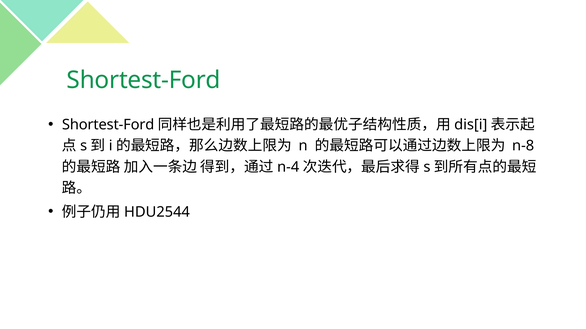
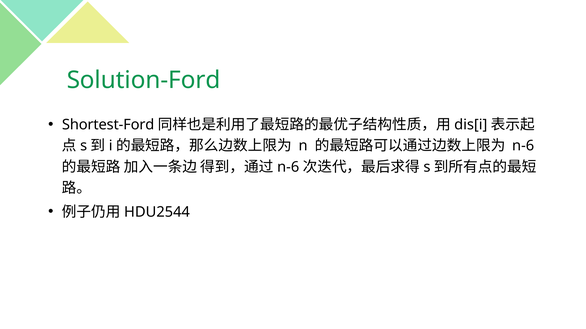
Shortest-Ford: Shortest-Ford -> Solution-Ford (144, 80)
n-8: n-8 -> n-6 (523, 146)
n-4: n-4 -> n-6 (288, 167)
